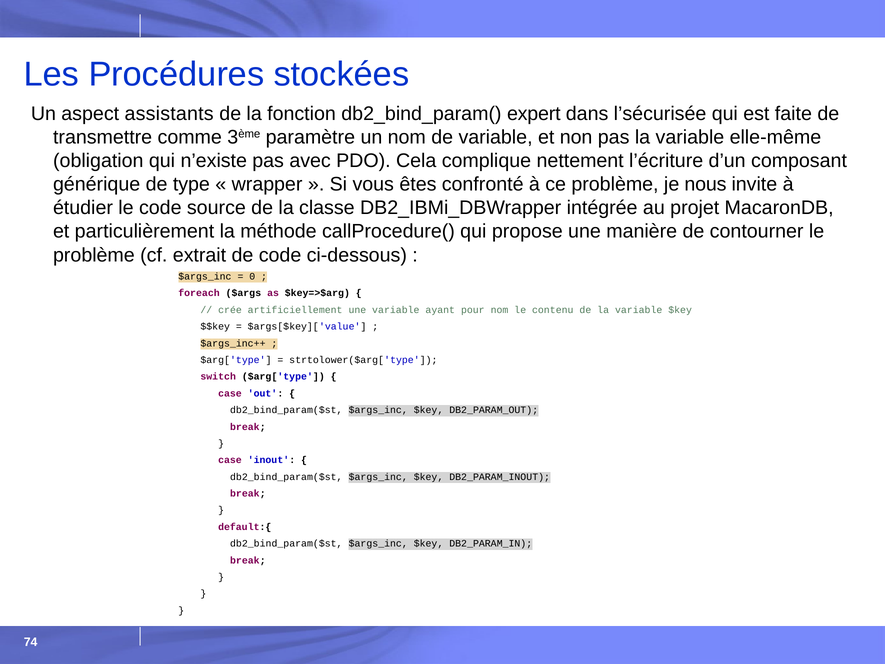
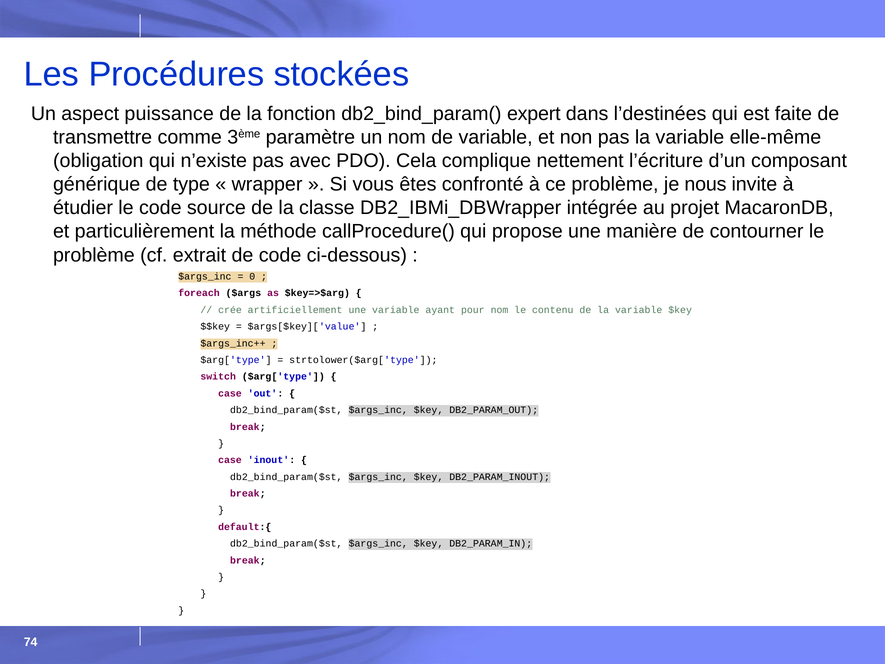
assistants: assistants -> puissance (169, 113)
l’sécurisée: l’sécurisée -> l’destinées (660, 113)
